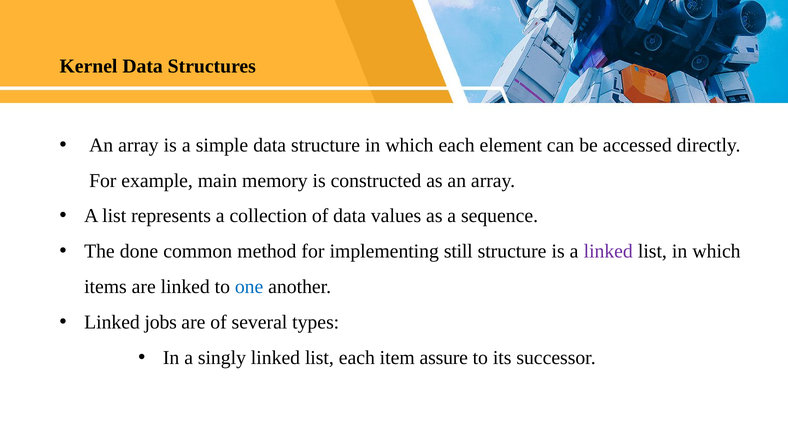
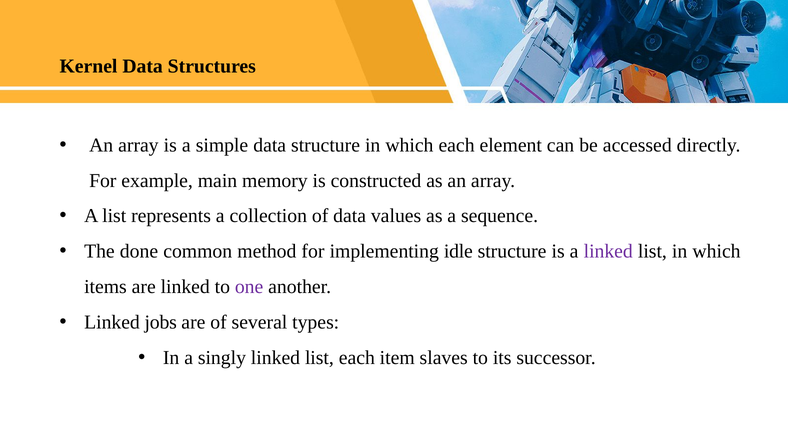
still: still -> idle (458, 252)
one colour: blue -> purple (249, 287)
assure: assure -> slaves (444, 358)
